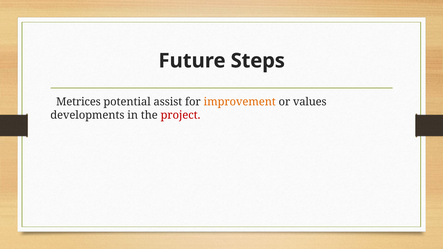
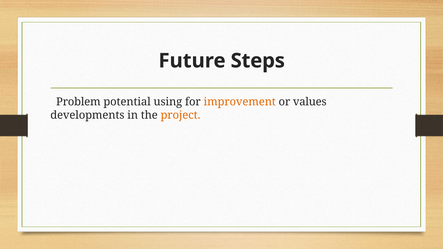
Metrices: Metrices -> Problem (78, 102)
assist: assist -> using (168, 102)
project colour: red -> orange (181, 115)
